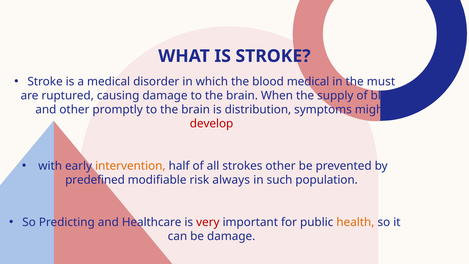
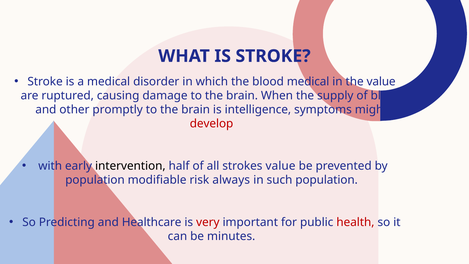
the must: must -> value (381, 81)
distribution: distribution -> intelligence (258, 110)
intervention colour: orange -> black (130, 166)
strokes other: other -> value (281, 166)
predefined: predefined -> population (95, 180)
health colour: orange -> red (355, 222)
be damage: damage -> minutes (231, 236)
